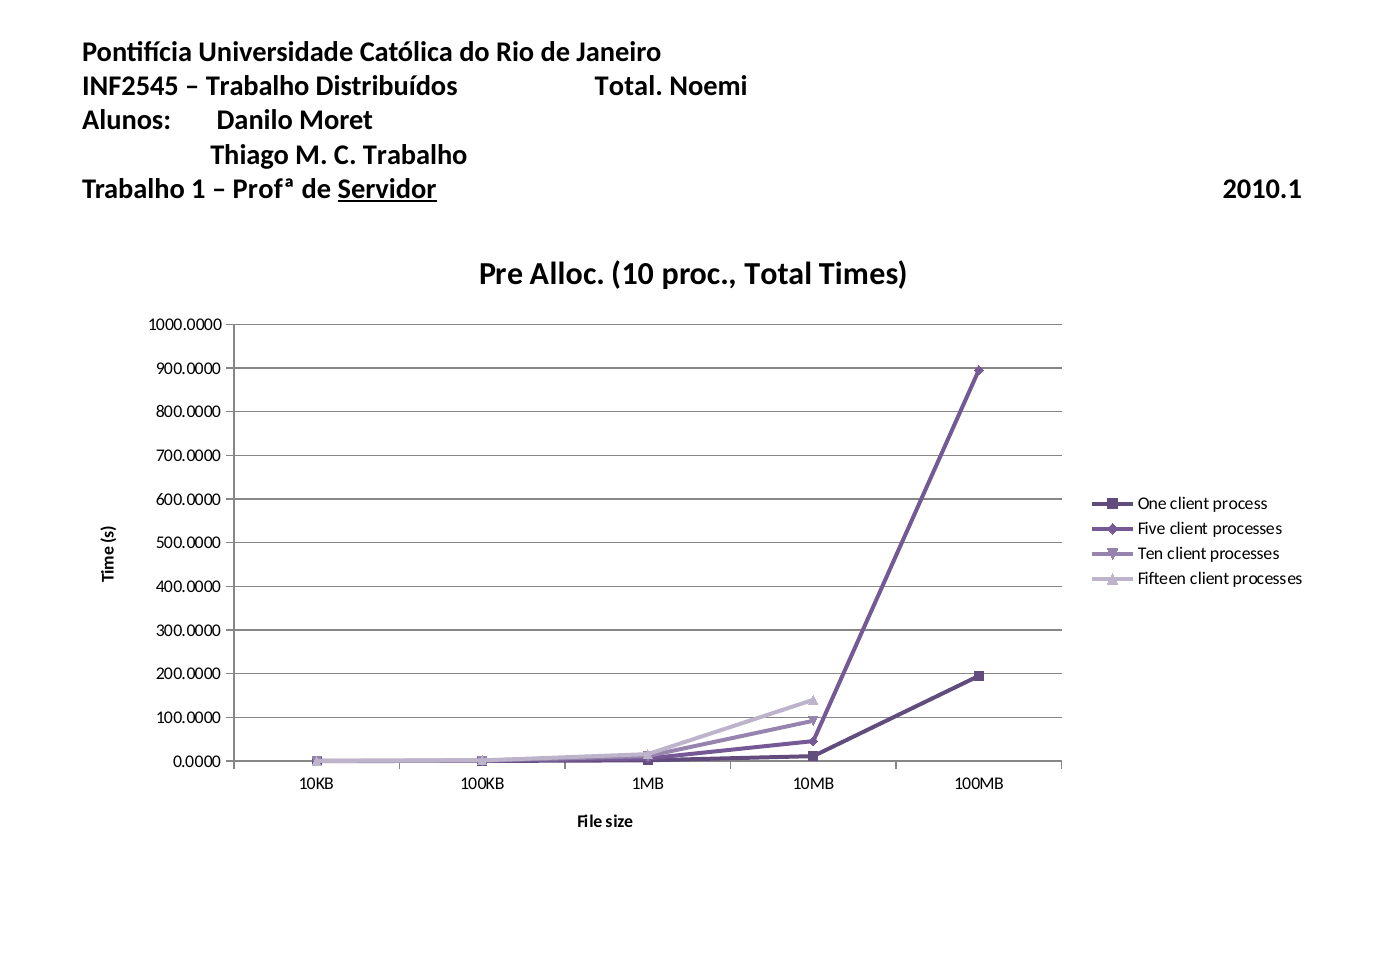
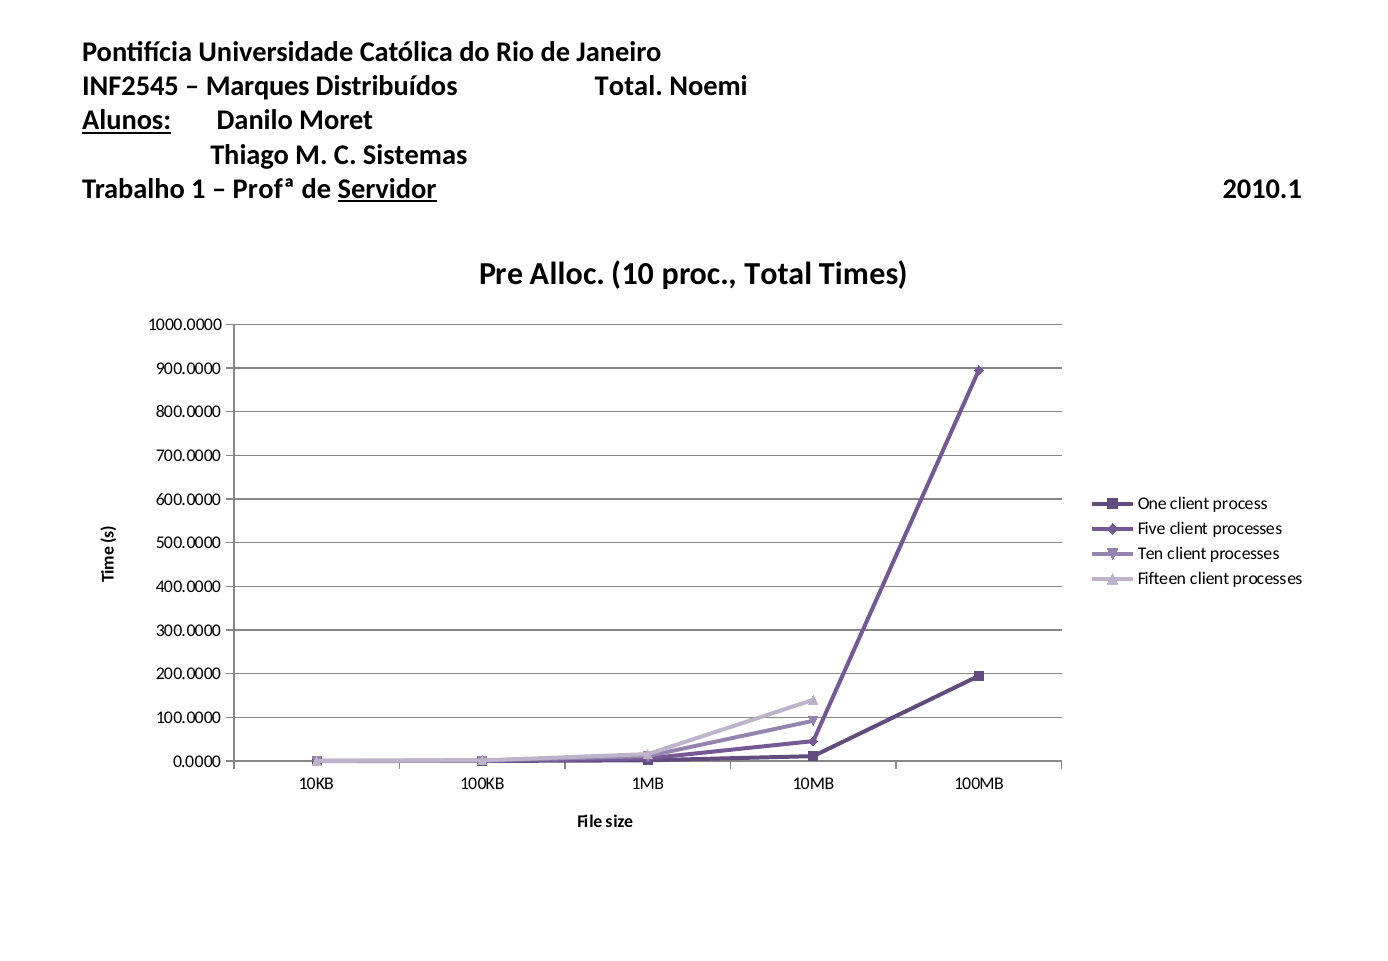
Trabalho: Trabalho -> Marques (258, 86)
Alunos underline: none -> present (127, 120)
C Trabalho: Trabalho -> Sistemas (415, 155)
